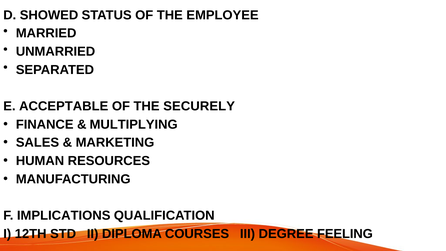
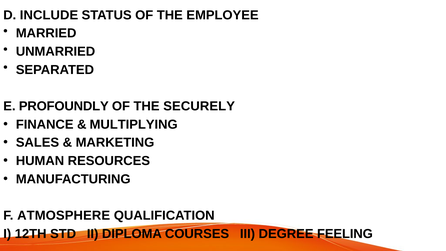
SHOWED: SHOWED -> INCLUDE (49, 15)
ACCEPTABLE: ACCEPTABLE -> PROFOUNDLY (64, 106)
IMPLICATIONS: IMPLICATIONS -> ATMOSPHERE (64, 215)
